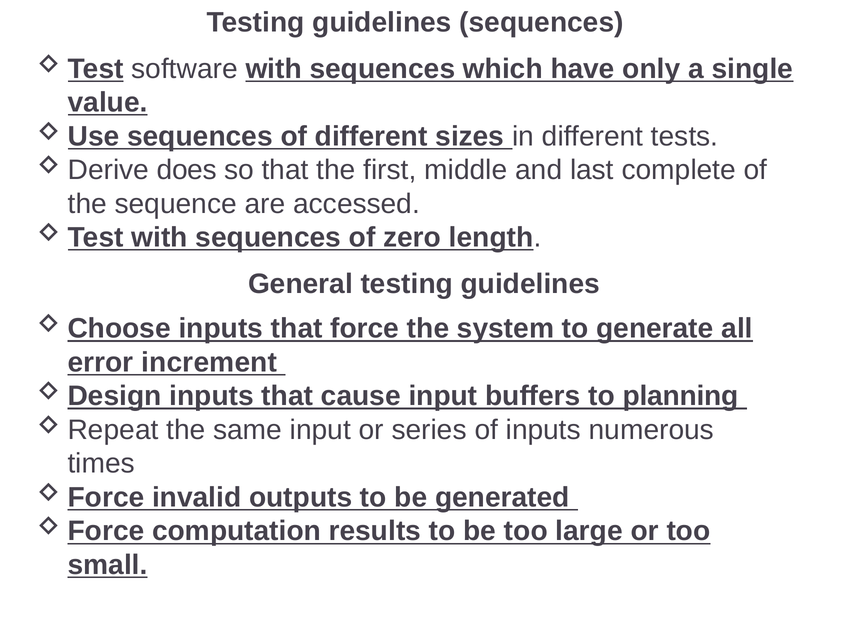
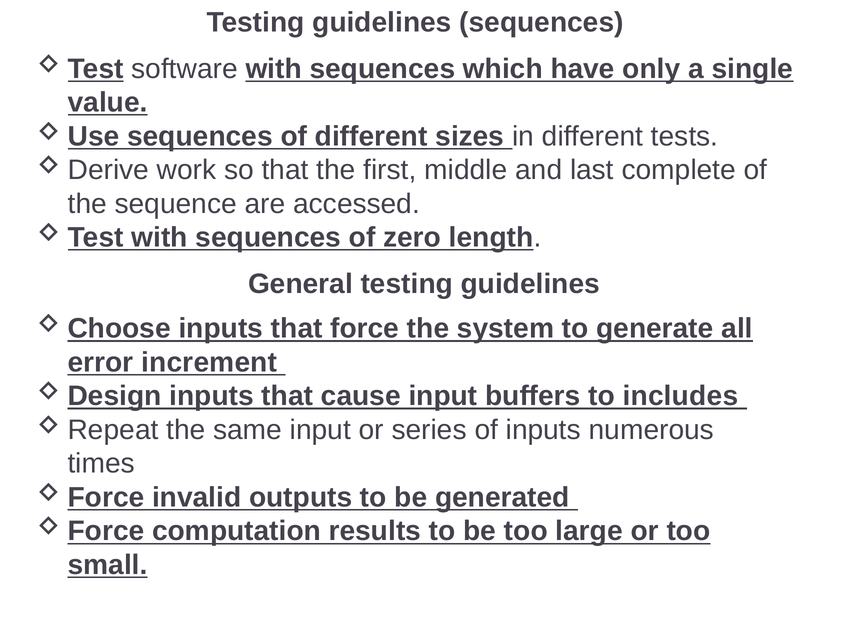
does: does -> work (187, 170)
planning: planning -> includes (680, 397)
